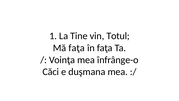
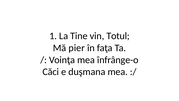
Mă faţa: faţa -> pier (77, 48)
